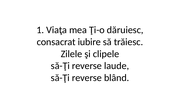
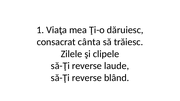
iubire: iubire -> cânta (89, 42)
